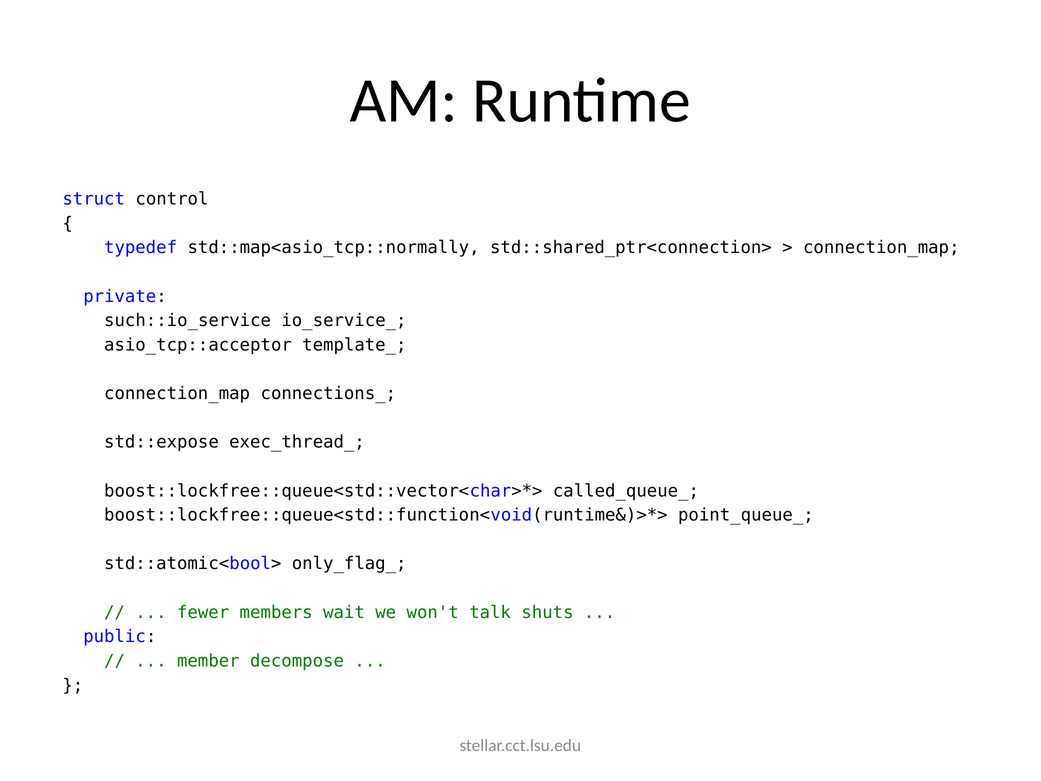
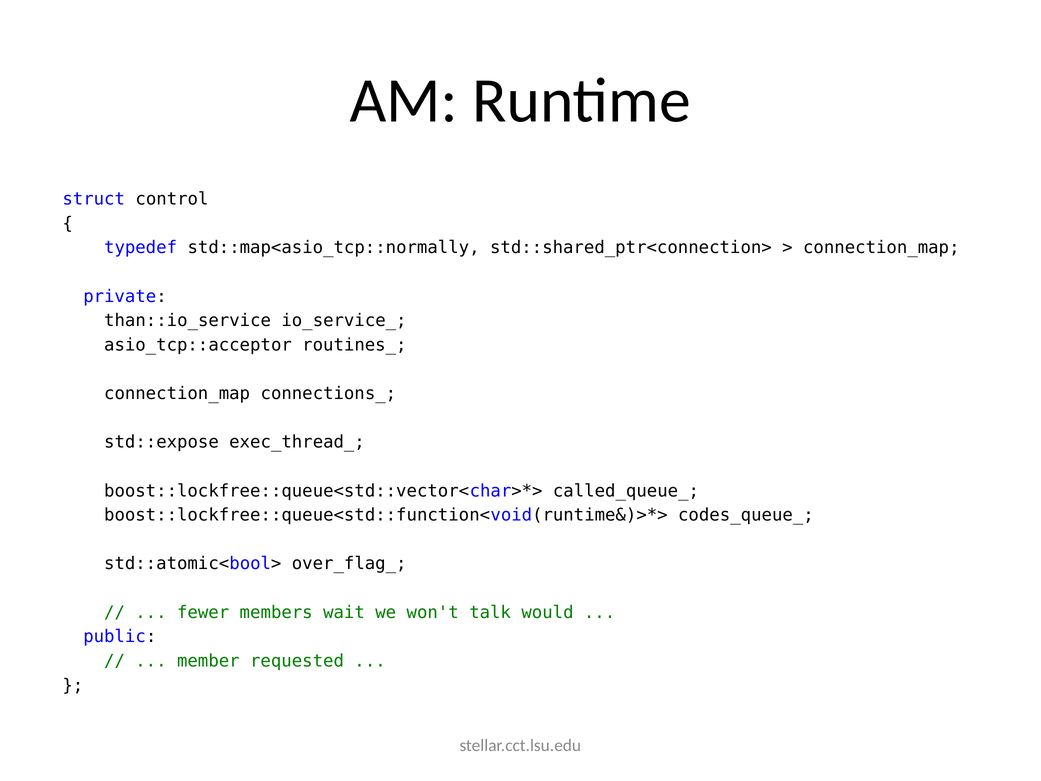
such::io_service: such::io_service -> than::io_service (188, 321)
template_: template_ -> routines_ (354, 345)
point_queue_: point_queue_ -> codes_queue_ (746, 515)
only_flag_: only_flag_ -> over_flag_ (349, 564)
shuts: shuts -> would (547, 612)
decompose: decompose -> requested (297, 661)
